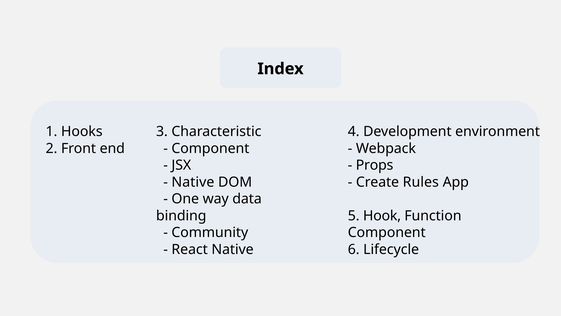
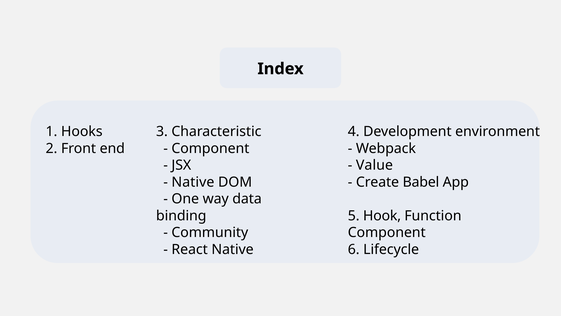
Props: Props -> Value (374, 165)
Rules: Rules -> Babel (421, 182)
